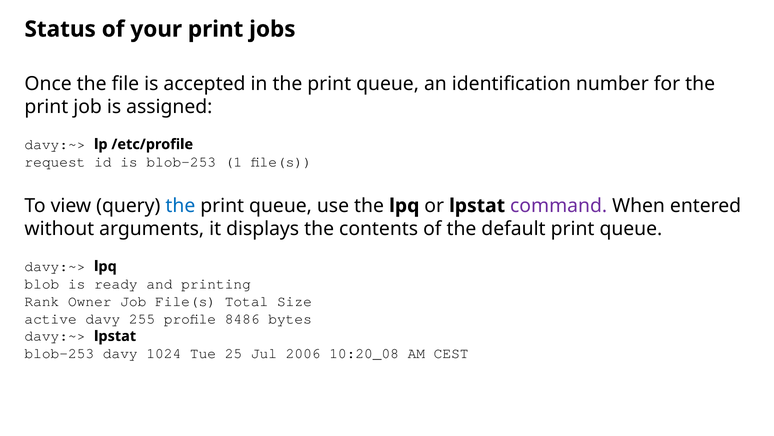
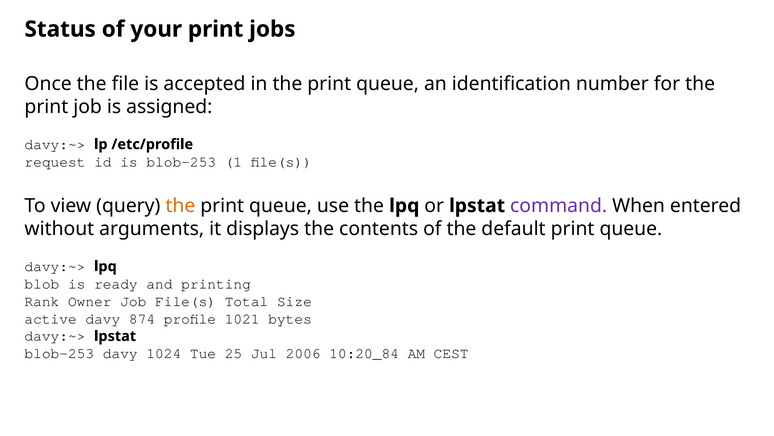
the colour: blue -> orange (180, 205)
255: 255 -> 874 (142, 318)
8486: 8486 -> 1021 (242, 318)
10:20_08: 10:20_08 -> 10:20_84 (364, 353)
